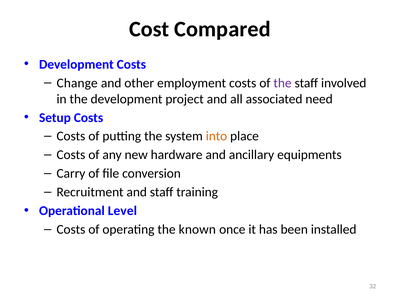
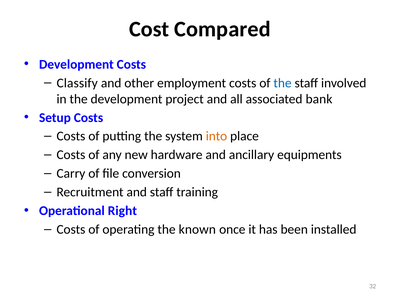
Change: Change -> Classify (77, 83)
the colour: purple -> blue (283, 83)
need: need -> bank (319, 99)
Level: Level -> Right (122, 211)
